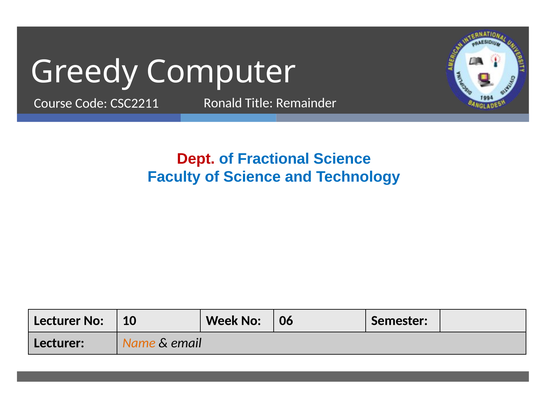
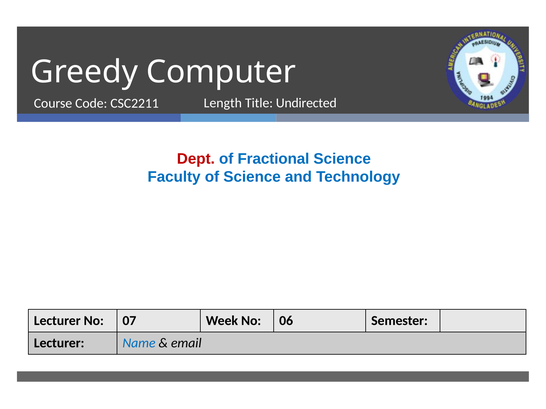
Ronald: Ronald -> Length (223, 103)
Remainder: Remainder -> Undirected (306, 103)
10: 10 -> 07 (129, 321)
Name colour: orange -> blue (139, 344)
